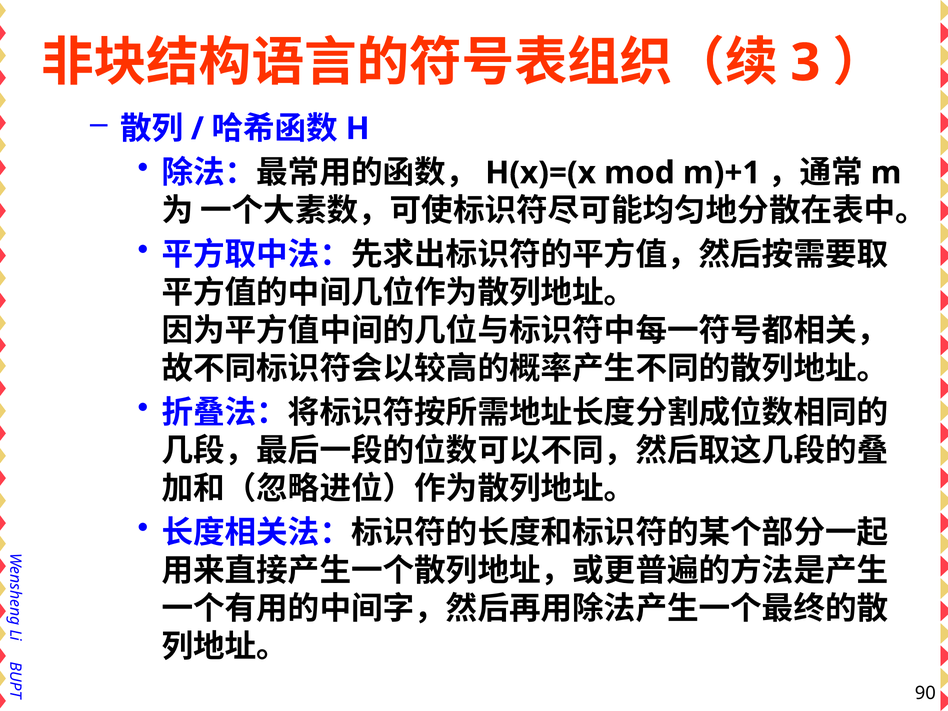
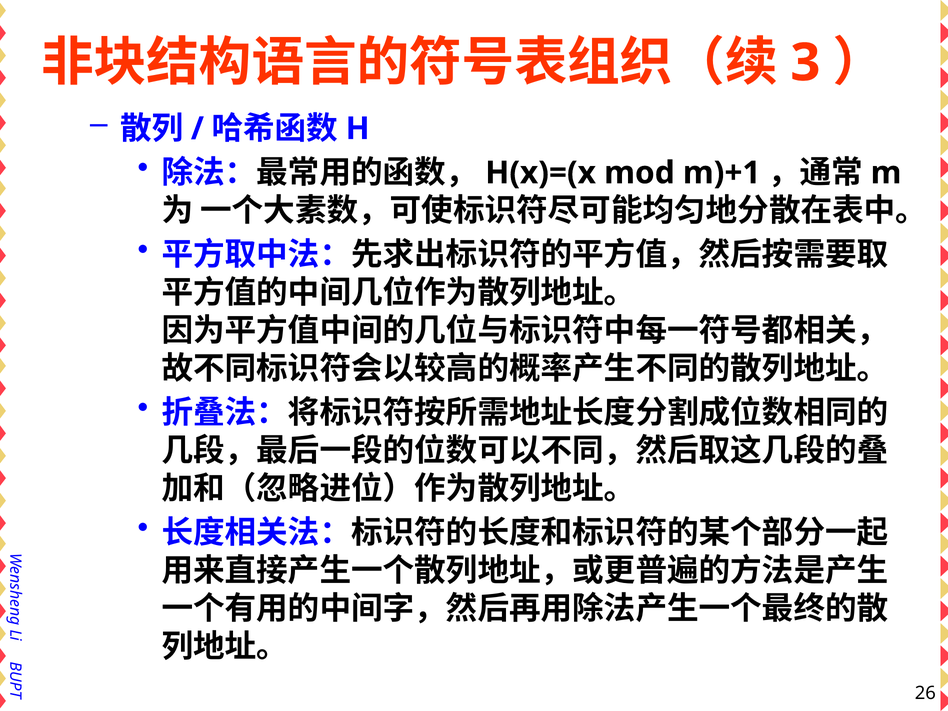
90: 90 -> 26 (925, 693)
